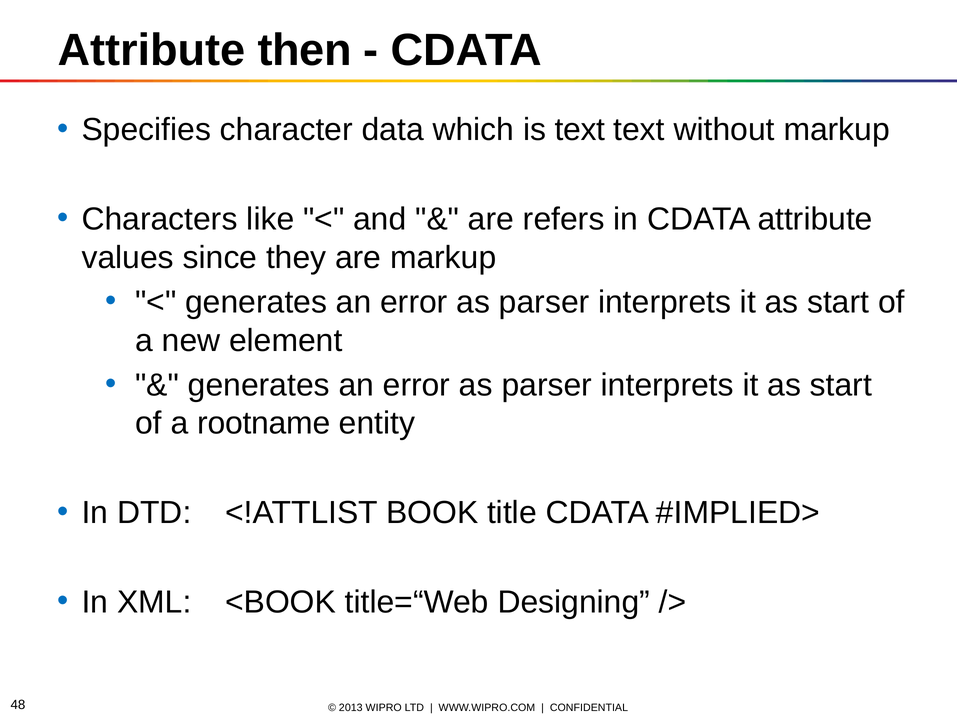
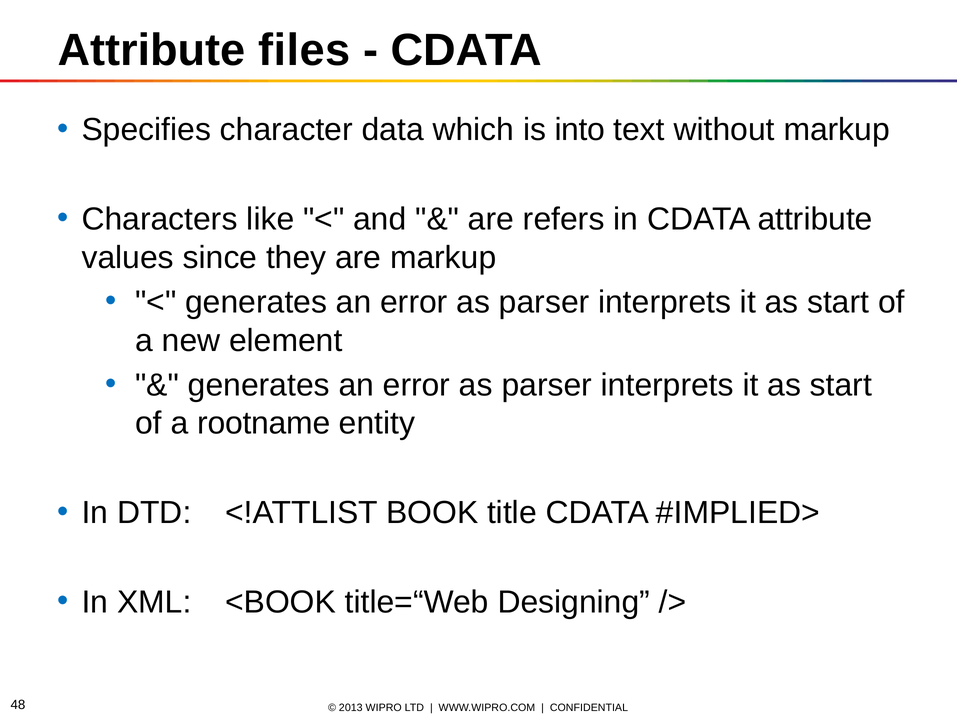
then: then -> files (304, 50)
is text: text -> into (580, 130)
